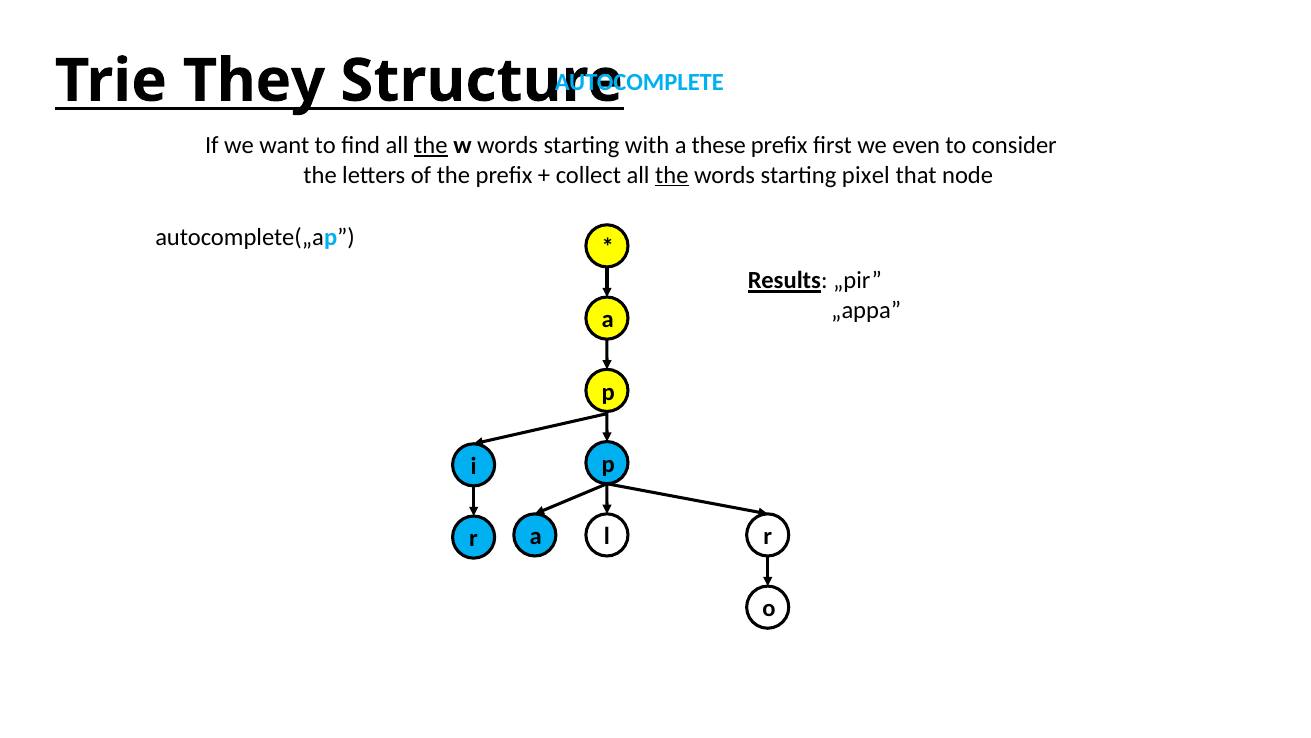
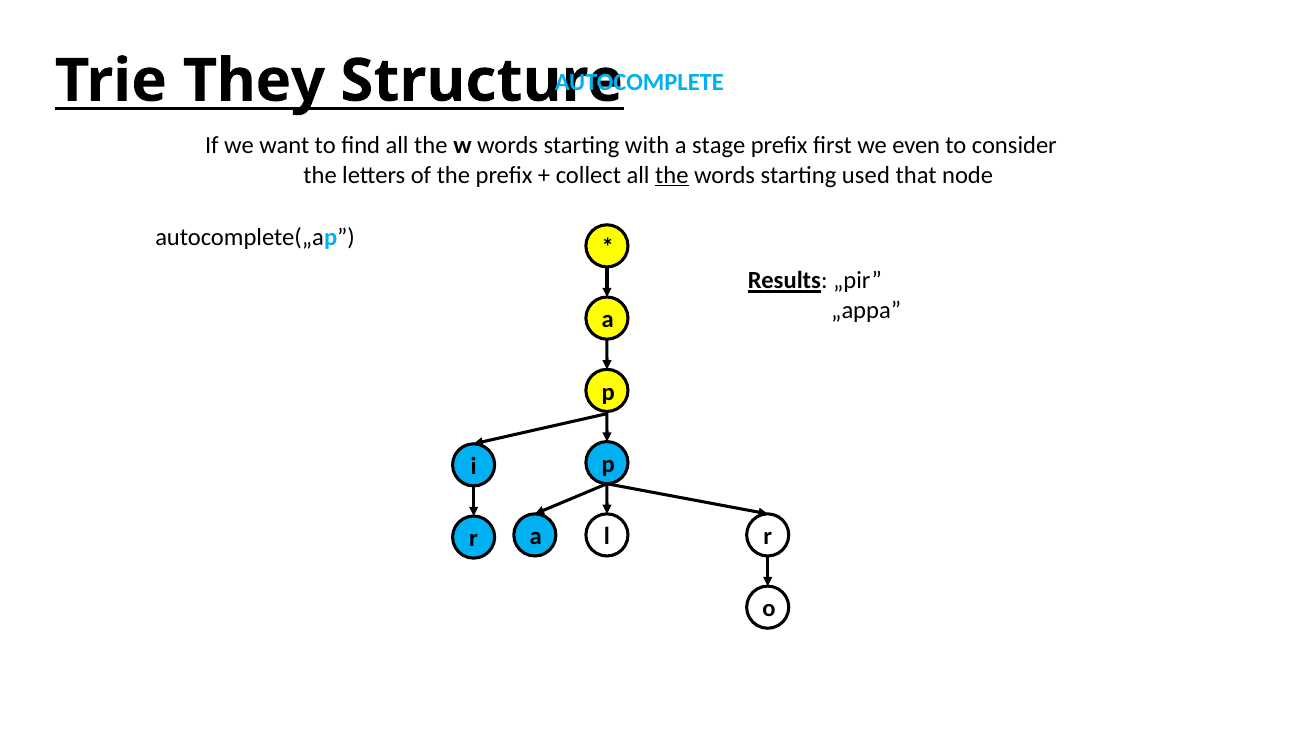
the underline: present -> none (431, 145)
these: these -> stage (719, 145)
pixel: pixel -> used (866, 175)
